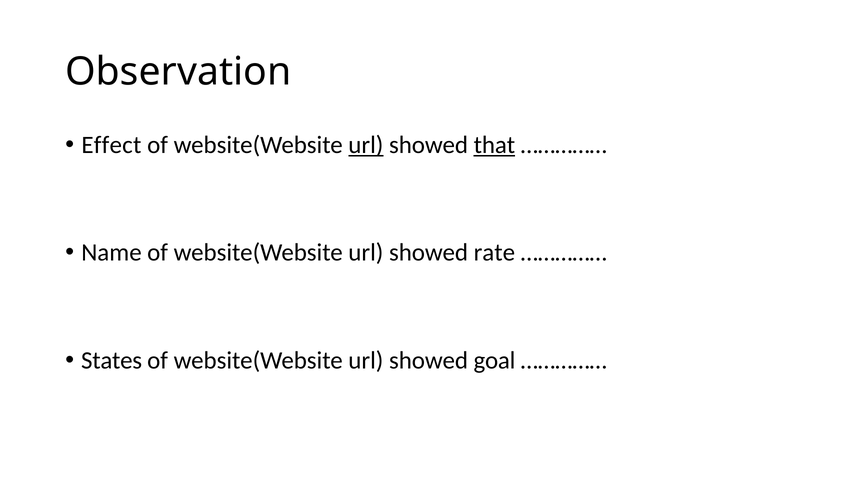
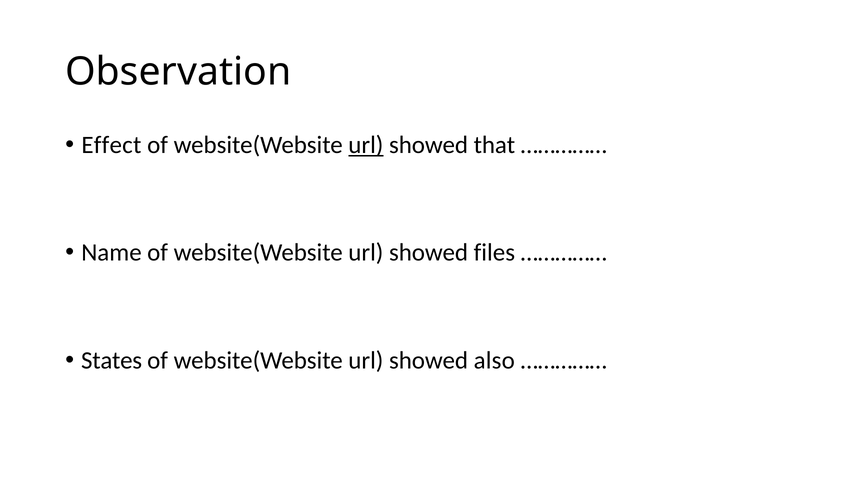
that underline: present -> none (494, 145)
rate: rate -> files (494, 252)
goal: goal -> also (494, 360)
